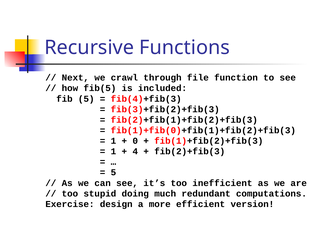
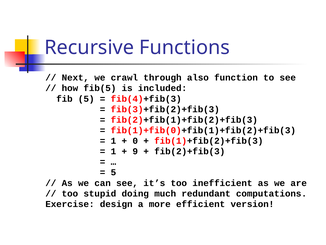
file: file -> also (198, 78)
4: 4 -> 9 (135, 151)
